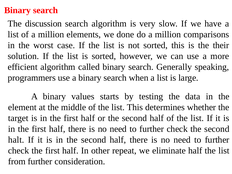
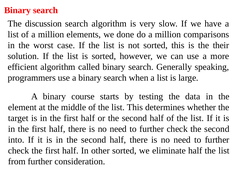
values: values -> course (83, 97)
halt: halt -> into (16, 140)
other repeat: repeat -> sorted (124, 151)
